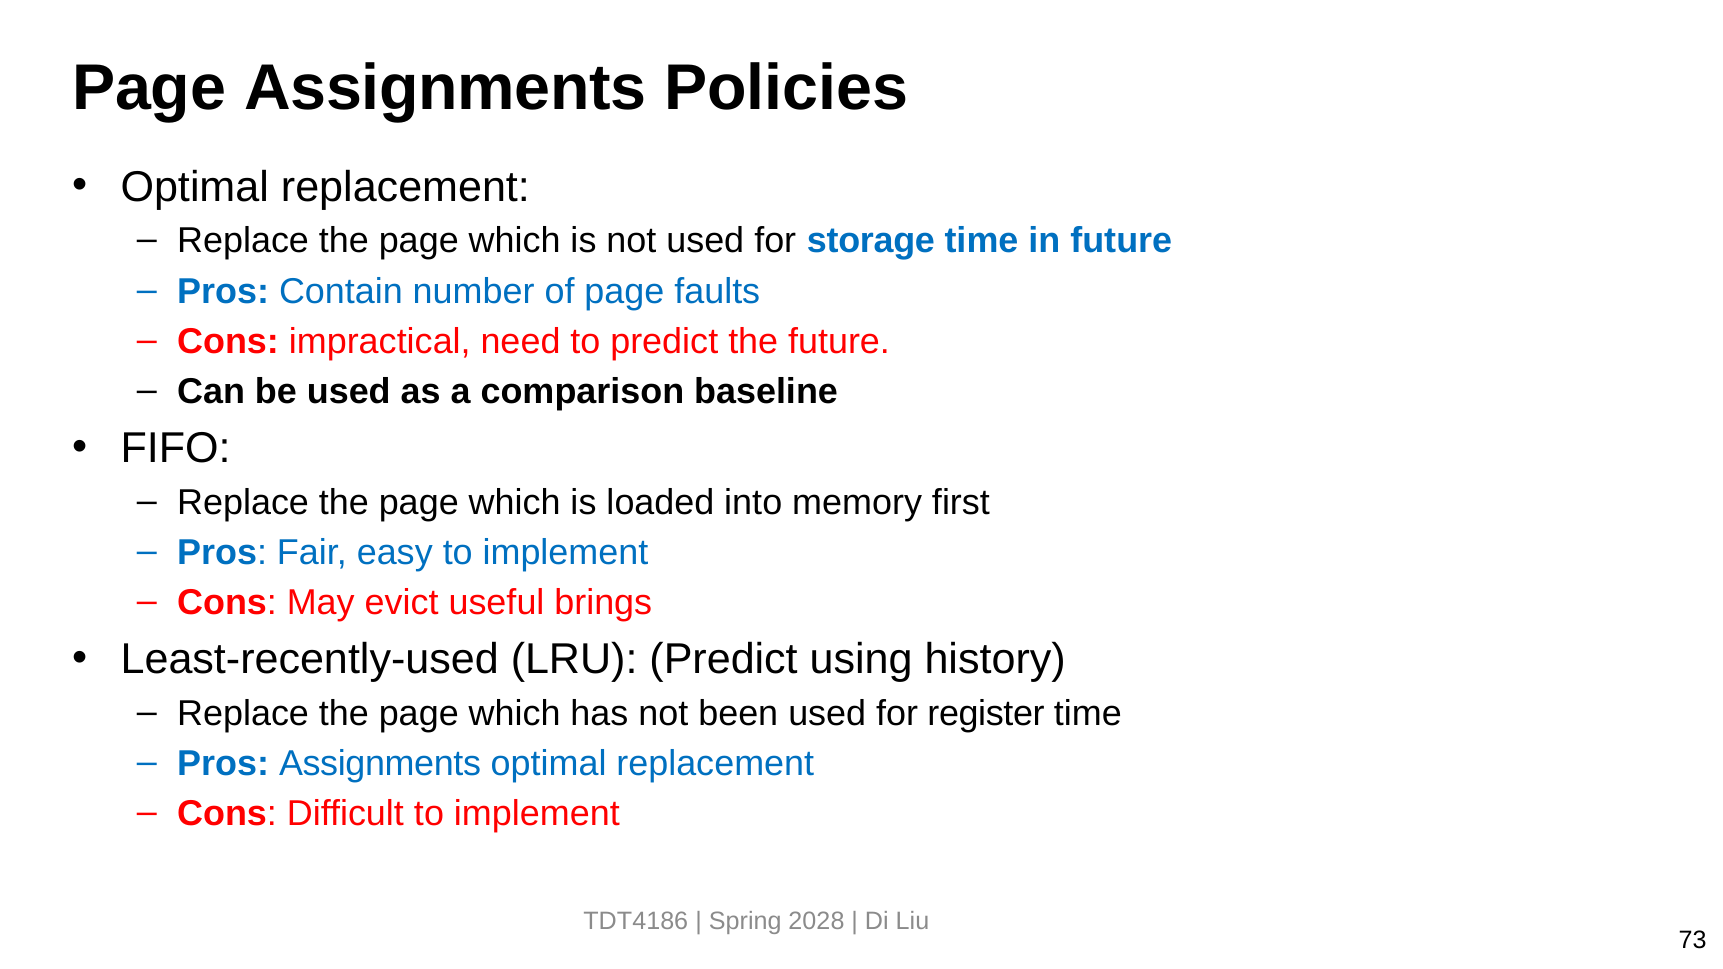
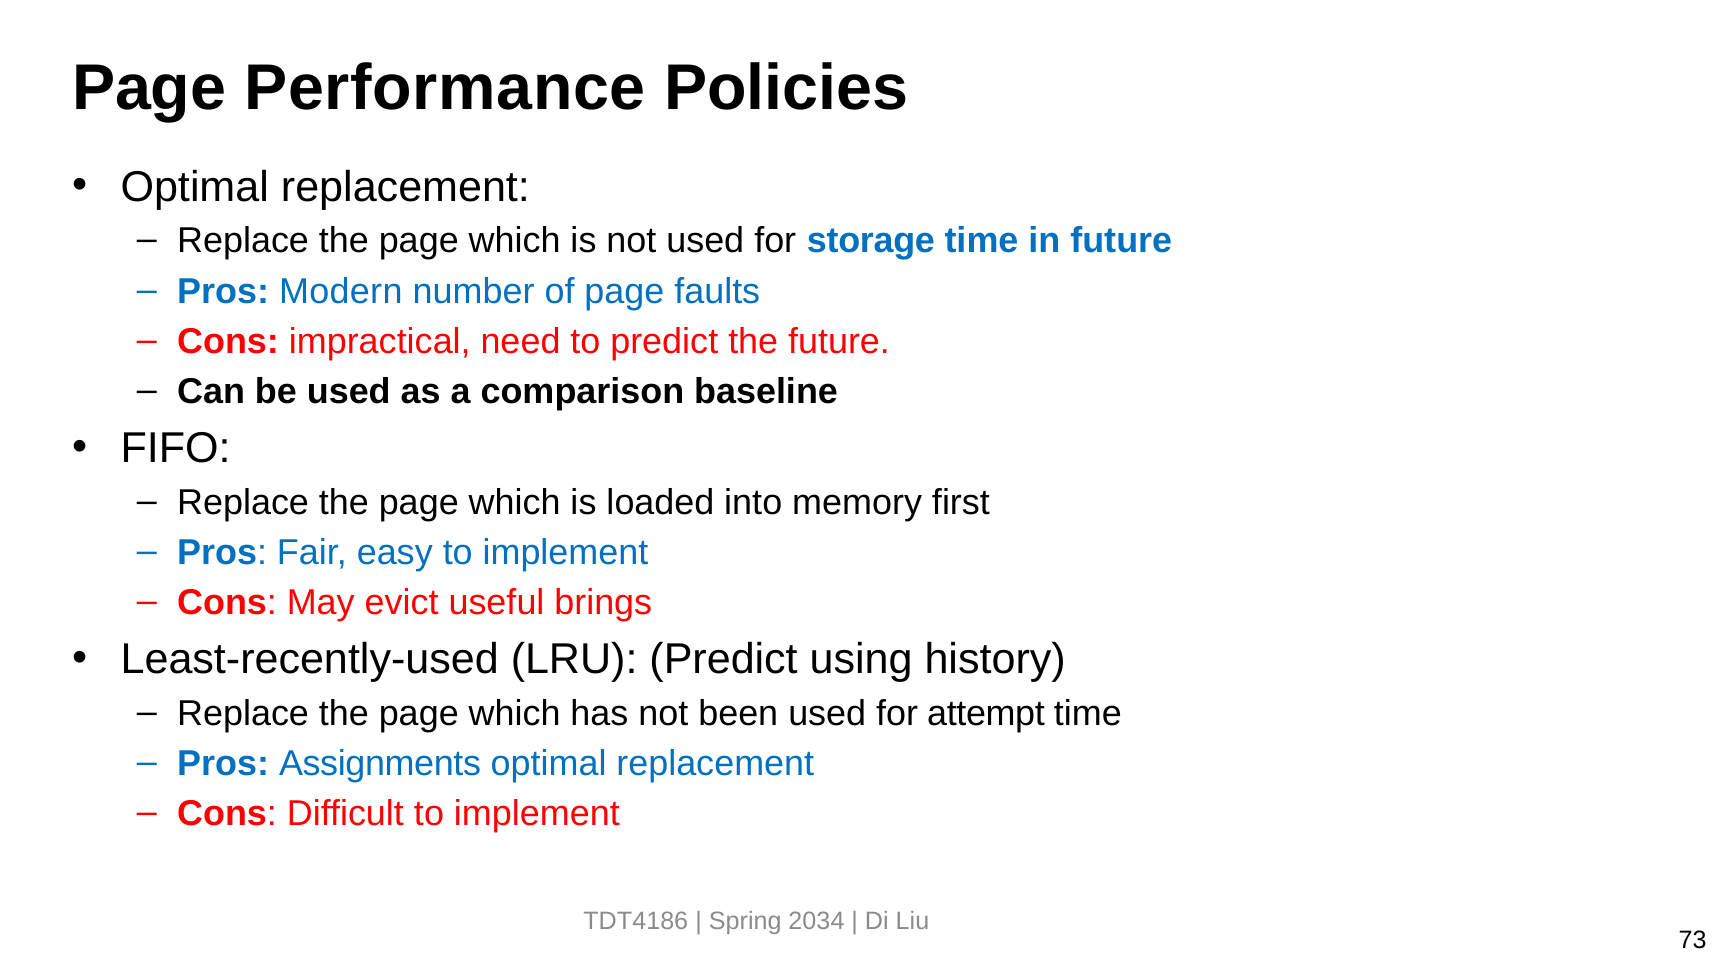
Page Assignments: Assignments -> Performance (445, 89)
Contain: Contain -> Modern (341, 291)
register: register -> attempt (986, 714)
2028: 2028 -> 2034 (816, 922)
